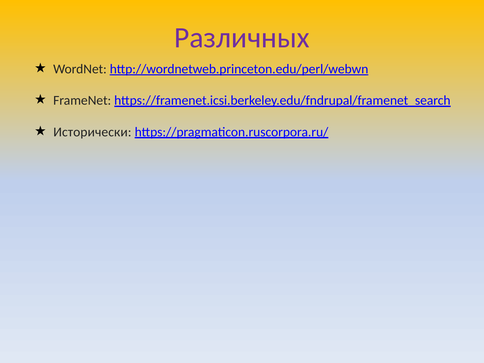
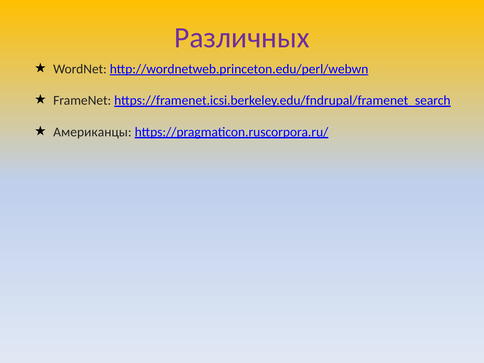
Исторически: Исторически -> Американцы (92, 132)
